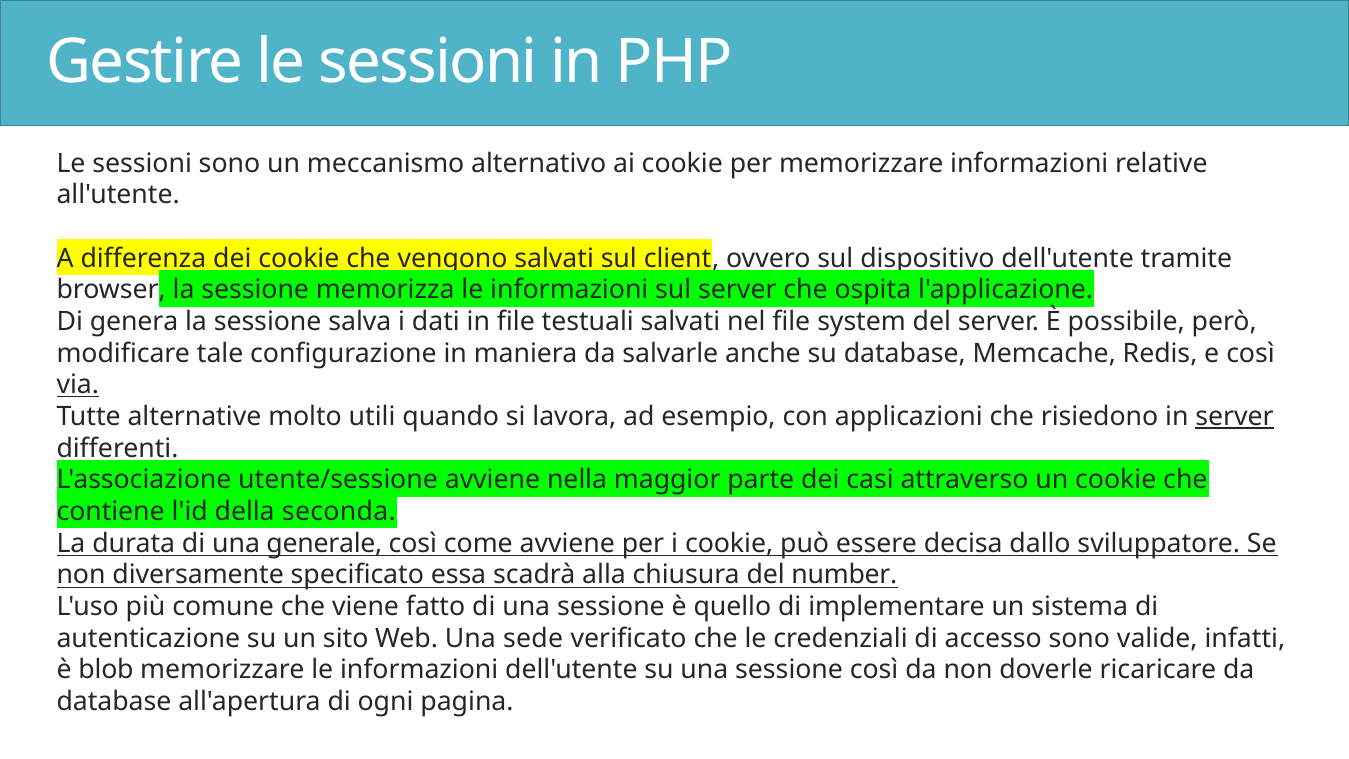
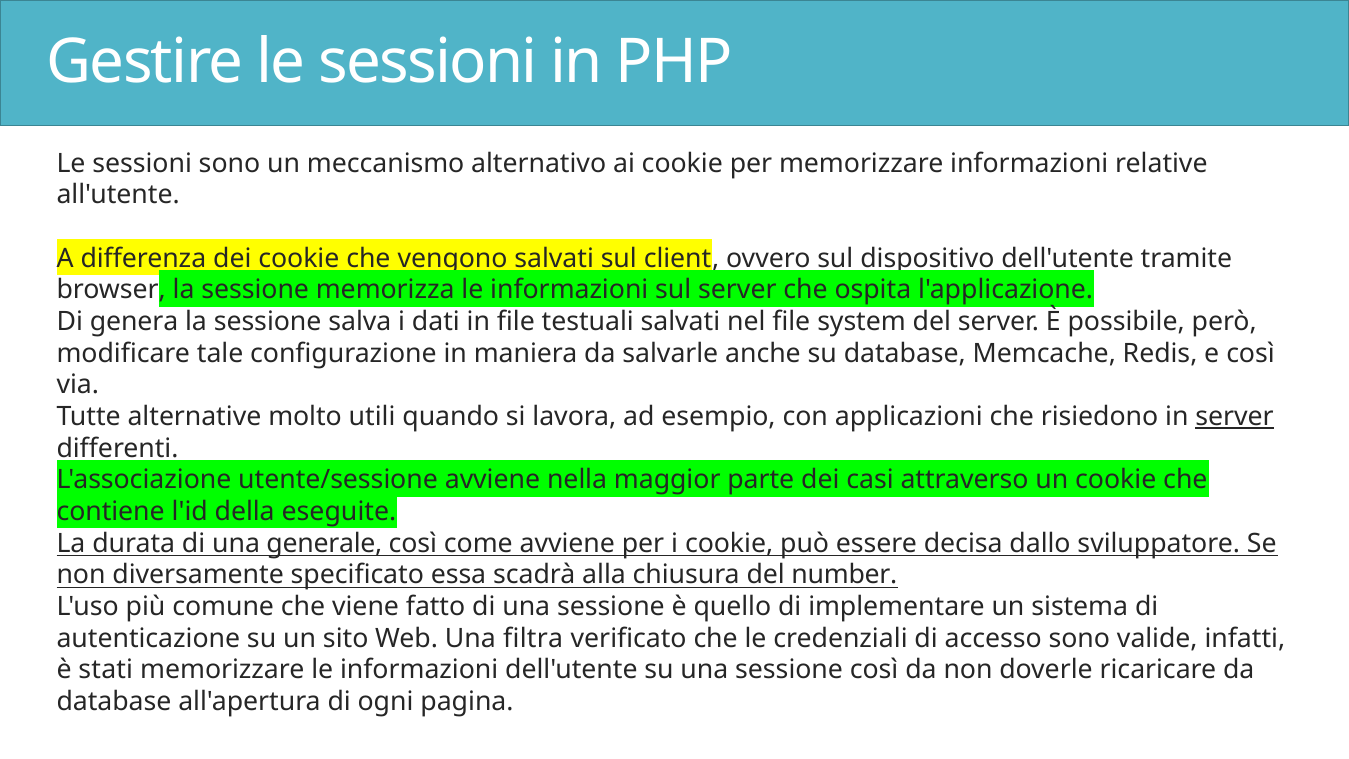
via underline: present -> none (78, 385)
seconda: seconda -> eseguite (339, 512)
sede: sede -> filtra (533, 638)
blob: blob -> stati (106, 670)
